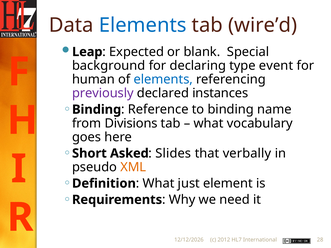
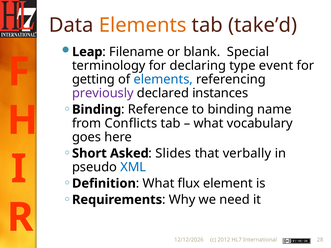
Elements colour: blue -> orange (143, 25)
wire’d: wire’d -> take’d (263, 25)
Expected: Expected -> Filename (137, 52)
background: background -> terminology (109, 66)
human: human -> getting (93, 79)
Divisions: Divisions -> Conflicts (131, 123)
XML colour: orange -> blue (133, 167)
just: just -> flux (189, 184)
